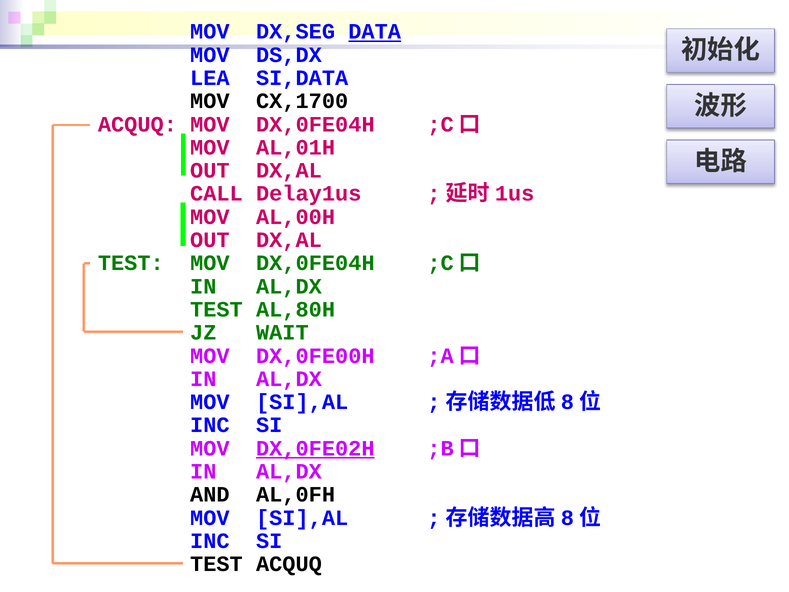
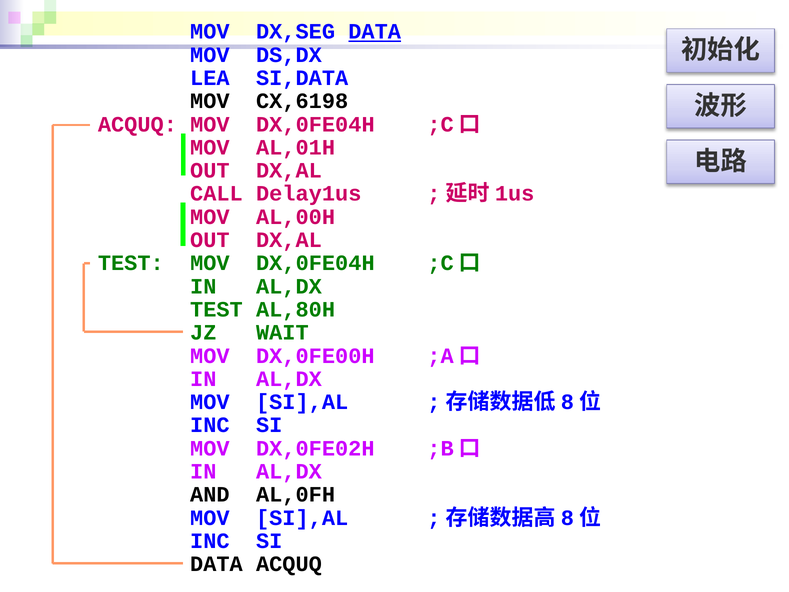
CX,1700: CX,1700 -> CX,6198 (302, 101)
DX,0FE02H underline: present -> none (315, 448)
TEST: TEST -> DATA (216, 564)
